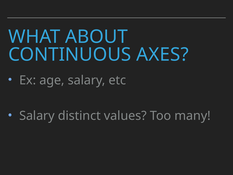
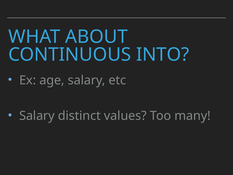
AXES: AXES -> INTO (163, 55)
